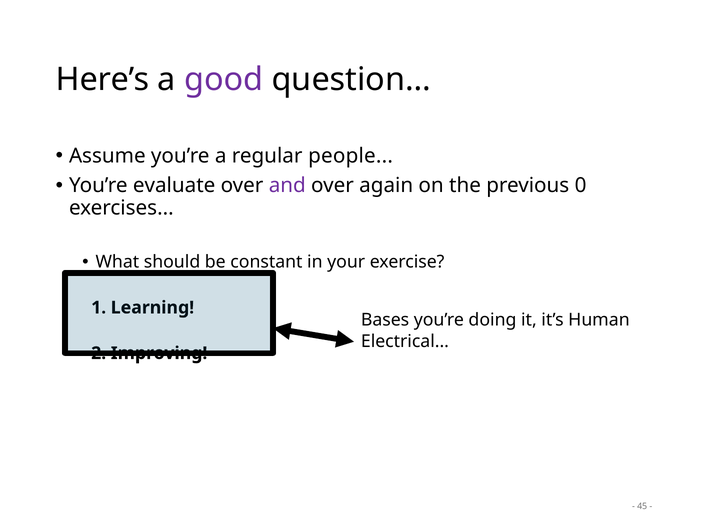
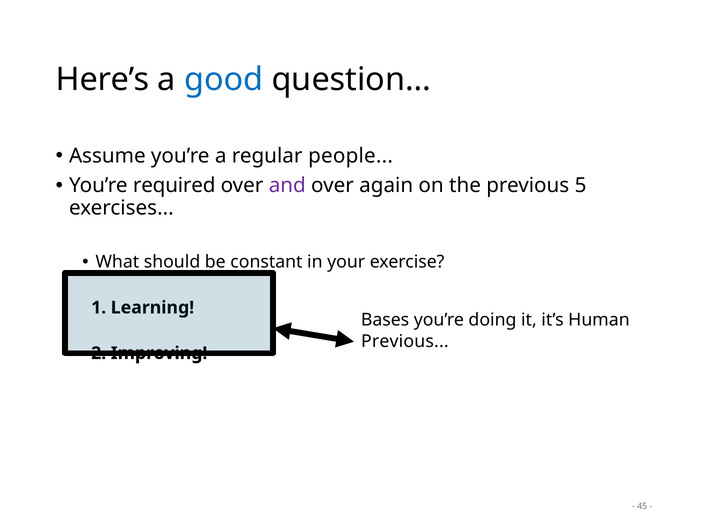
good colour: purple -> blue (224, 79)
evaluate: evaluate -> required (174, 186)
0: 0 -> 5 (581, 186)
Electrical: Electrical -> Previous (405, 341)
